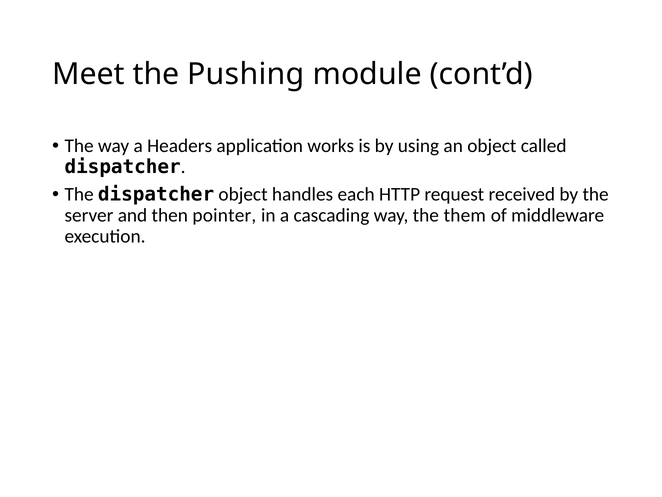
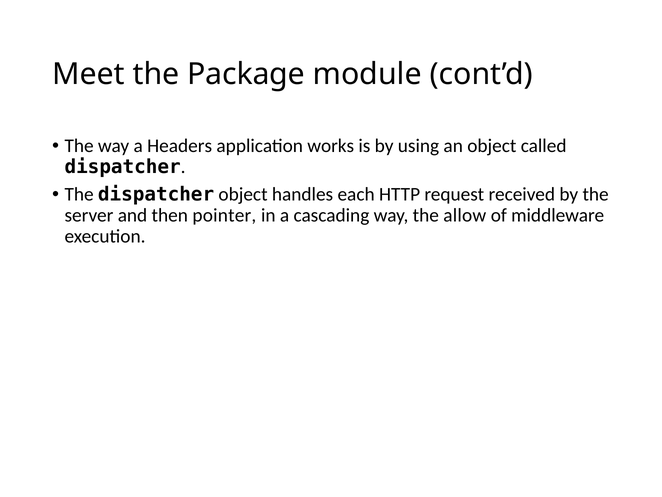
Pushing: Pushing -> Package (246, 74)
them: them -> allow (465, 215)
